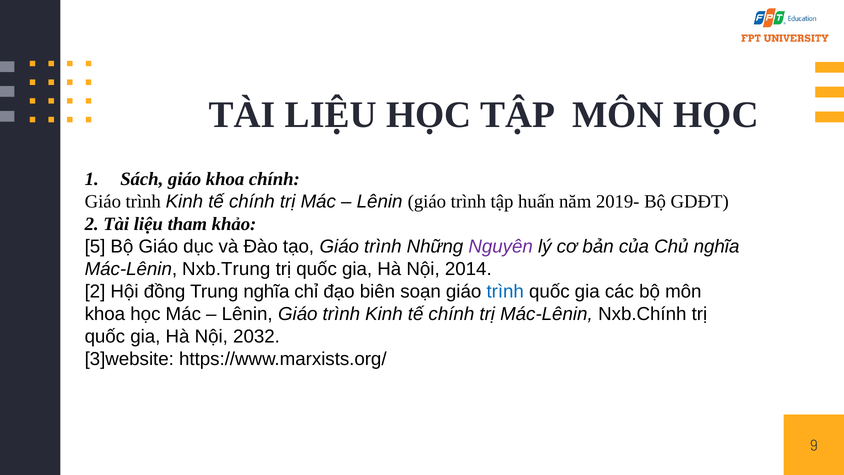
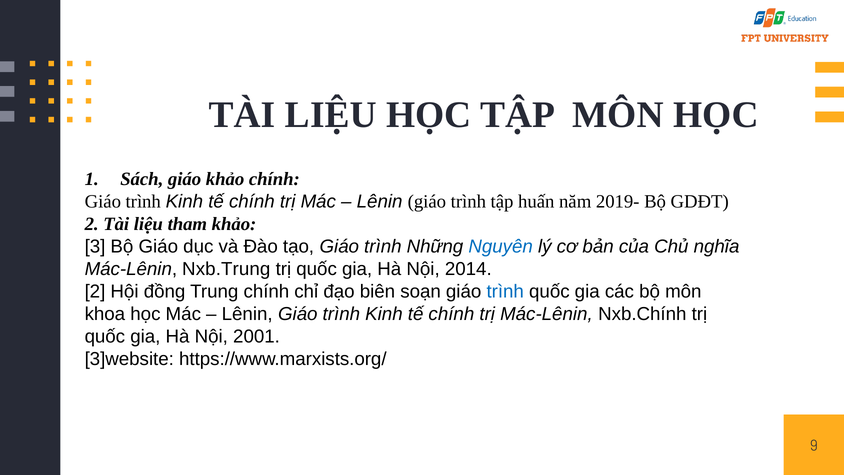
giáo khoa: khoa -> khảo (225, 179)
5: 5 -> 3 (95, 246)
Nguyên colour: purple -> blue (501, 246)
Trung nghĩa: nghĩa -> chính (266, 291)
2032: 2032 -> 2001 (257, 336)
